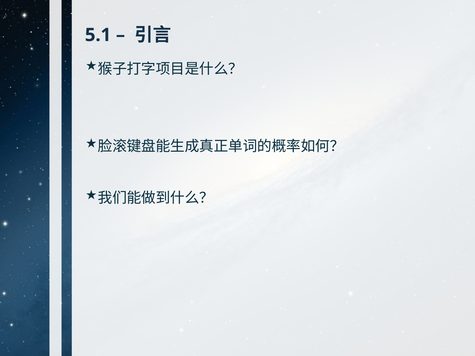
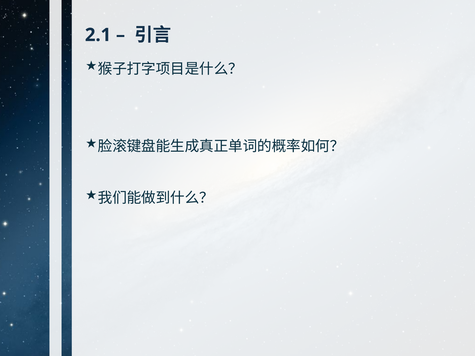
5.1: 5.1 -> 2.1 (98, 35)
